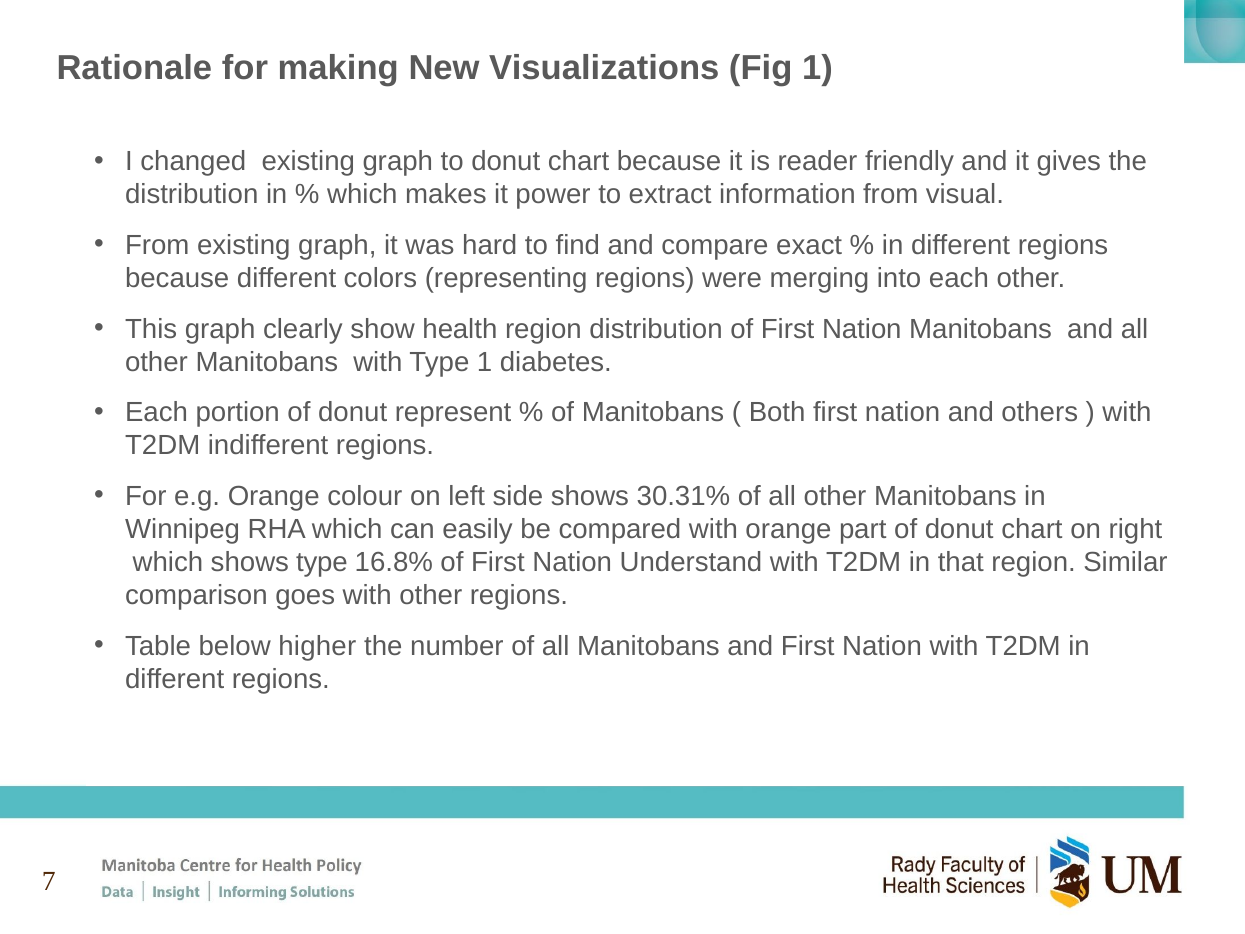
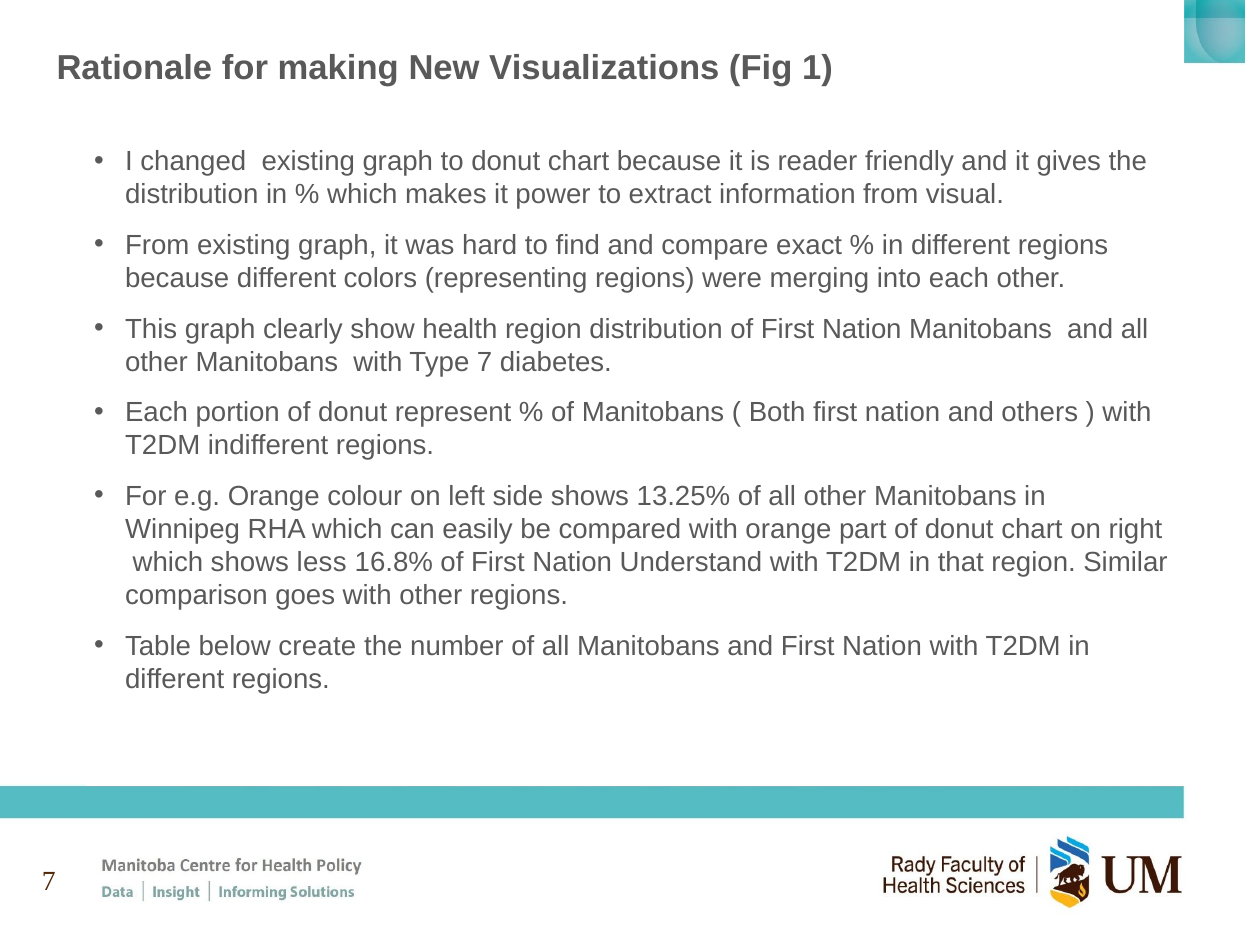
Type 1: 1 -> 7 (485, 362)
30.31%: 30.31% -> 13.25% (683, 496)
shows type: type -> less (322, 562)
higher: higher -> create (317, 646)
